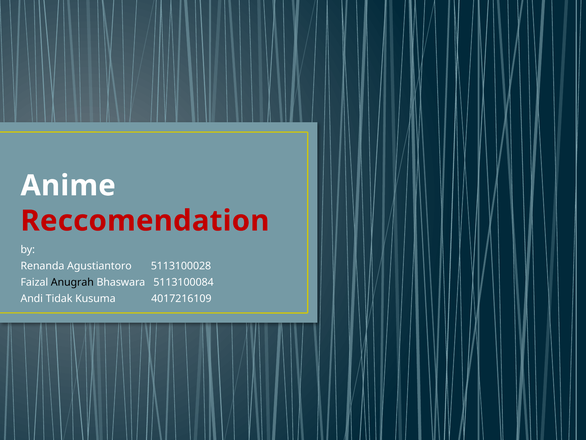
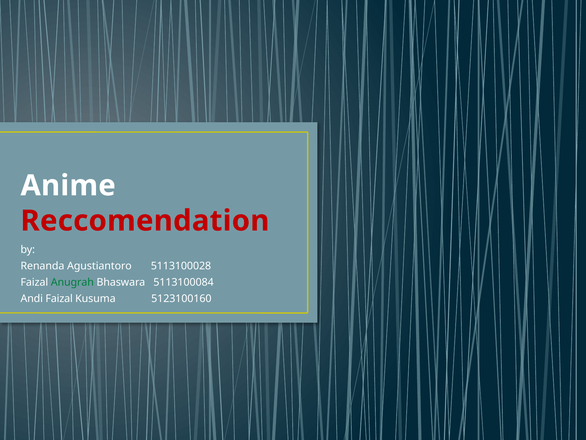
Anugrah colour: black -> green (72, 282)
Andi Tidak: Tidak -> Faizal (59, 298)
4017216109: 4017216109 -> 5123100160 (181, 298)
